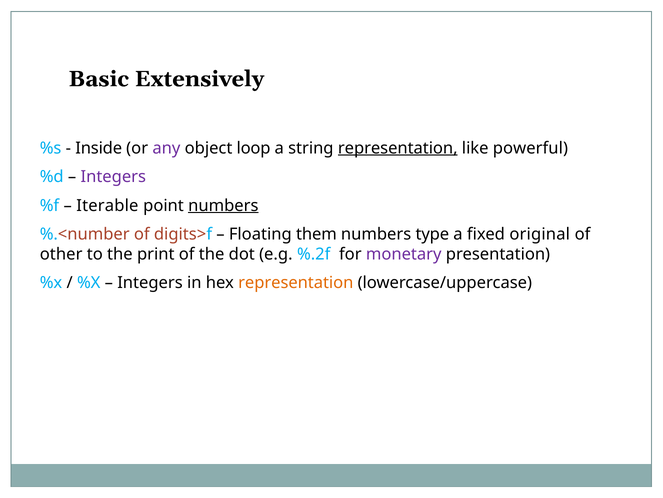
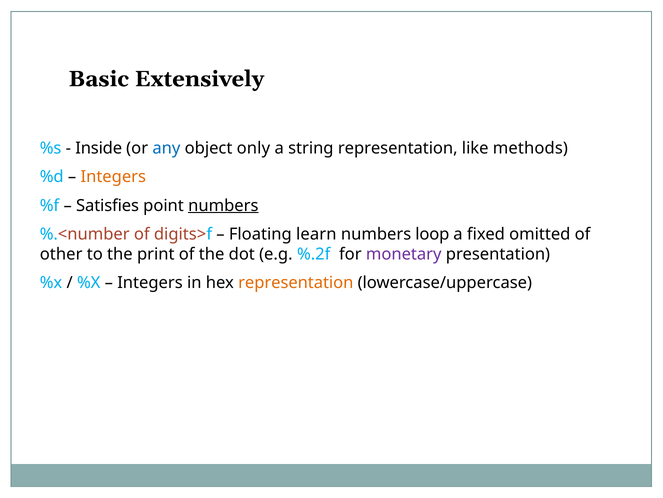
any colour: purple -> blue (166, 148)
loop: loop -> only (253, 148)
representation underline: present -> none (398, 148)
powerful: powerful -> methods (530, 148)
Integers colour: purple -> orange (113, 177)
Iterable: Iterable -> Satisfies (108, 205)
them: them -> learn (316, 234)
type: type -> loop (432, 234)
original: original -> omitted (540, 234)
